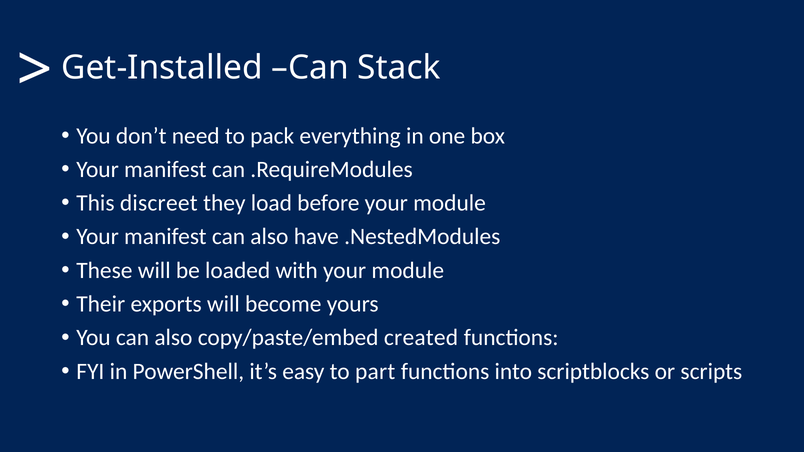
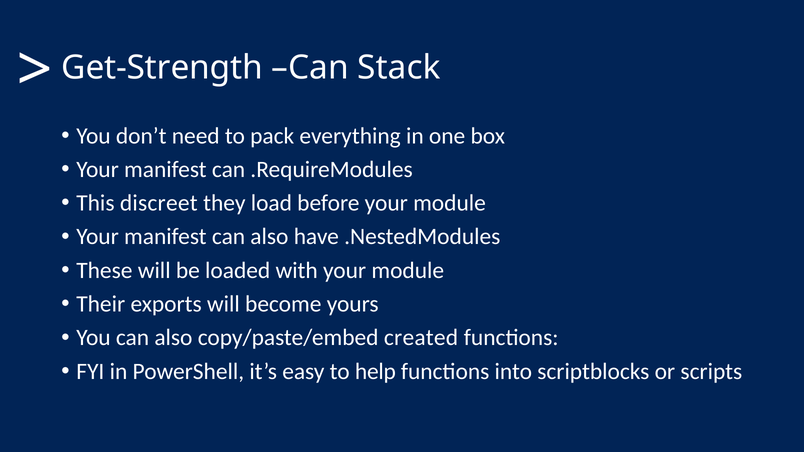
Get-Installed: Get-Installed -> Get-Strength (162, 68)
part: part -> help (375, 372)
